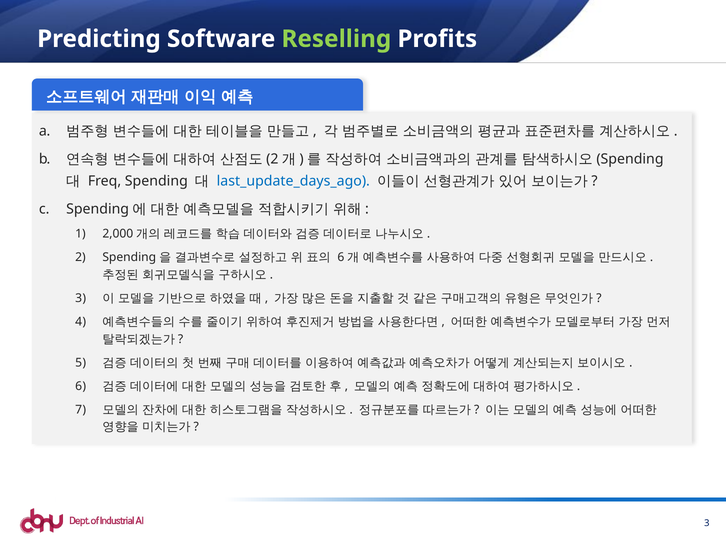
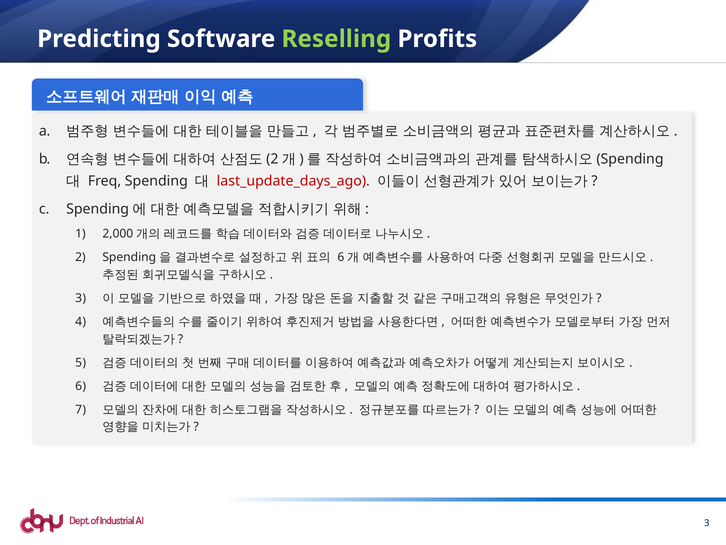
last_update_days_ago colour: blue -> red (293, 181)
